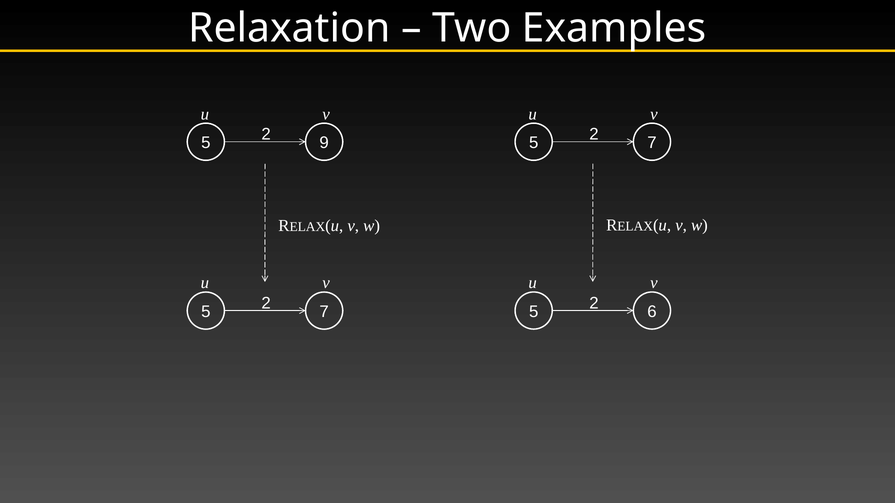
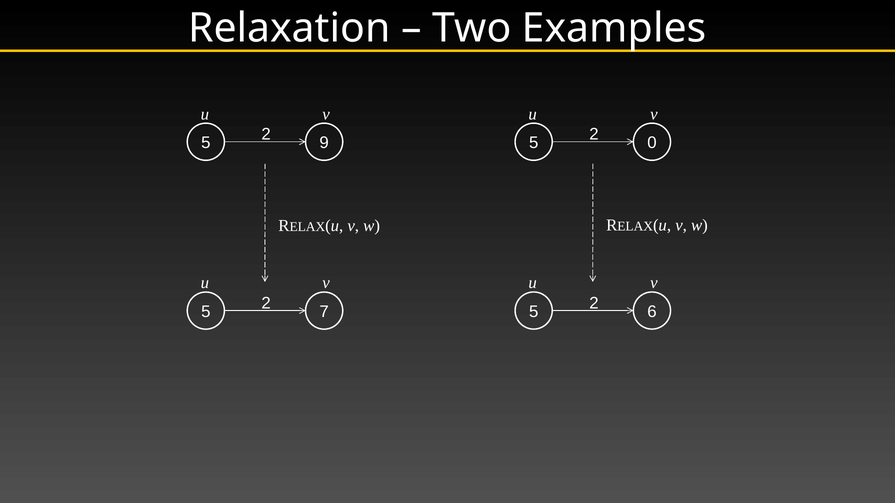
7: 7 -> 0 (652, 143)
